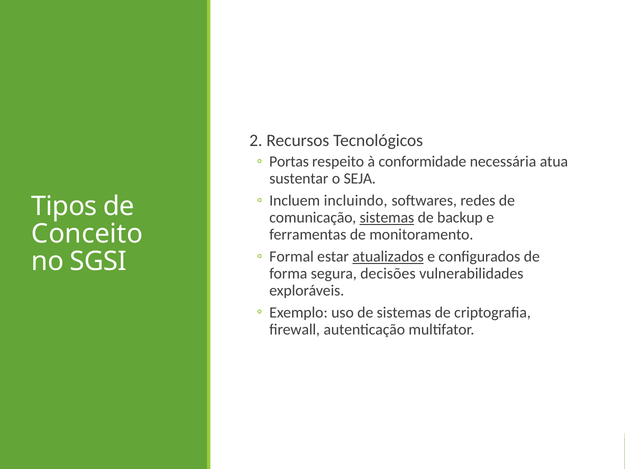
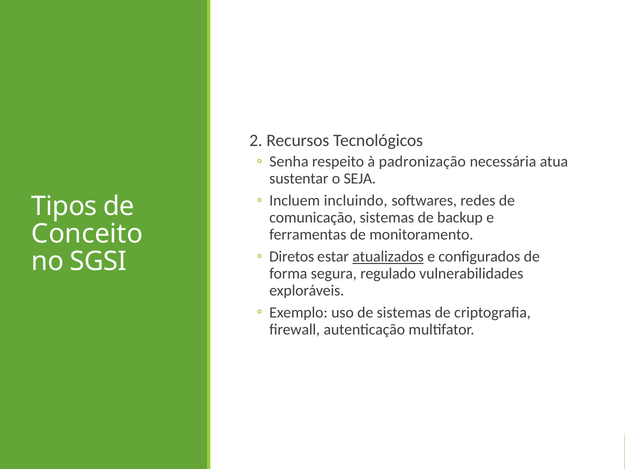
Portas: Portas -> Senha (289, 162)
conformidade: conformidade -> padronização (422, 162)
sistemas underline: present -> none (387, 217)
Formal: Formal -> Diretos (292, 256)
decisões: decisões -> regulado (388, 273)
